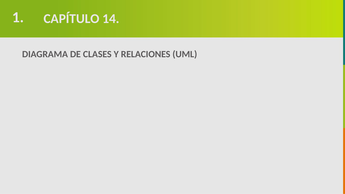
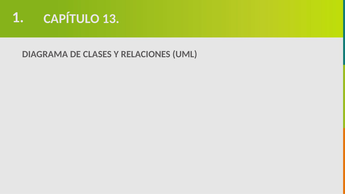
14: 14 -> 13 (111, 19)
